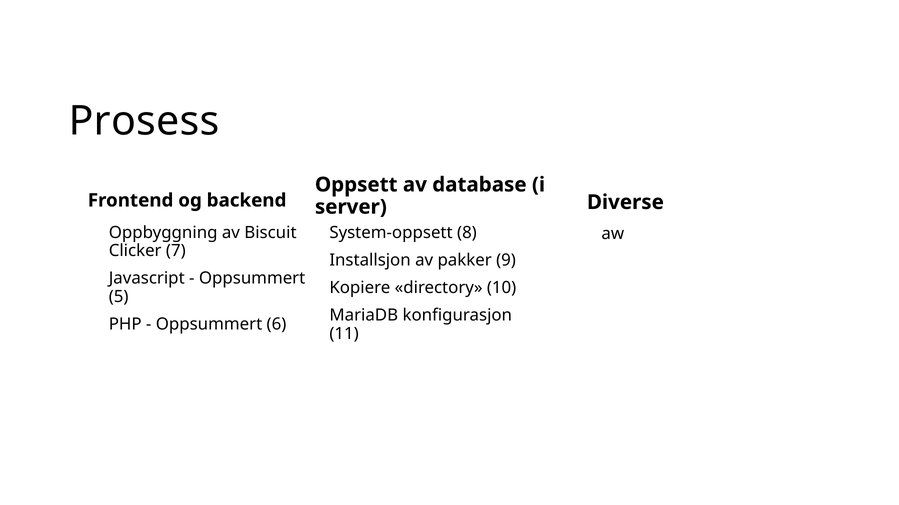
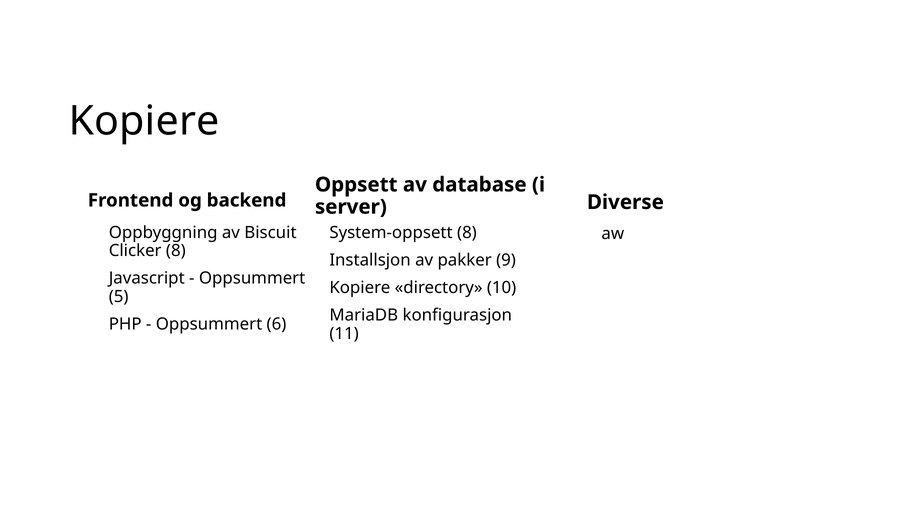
Prosess: Prosess -> Kopiere (144, 121)
Clicker 7: 7 -> 8 (176, 251)
